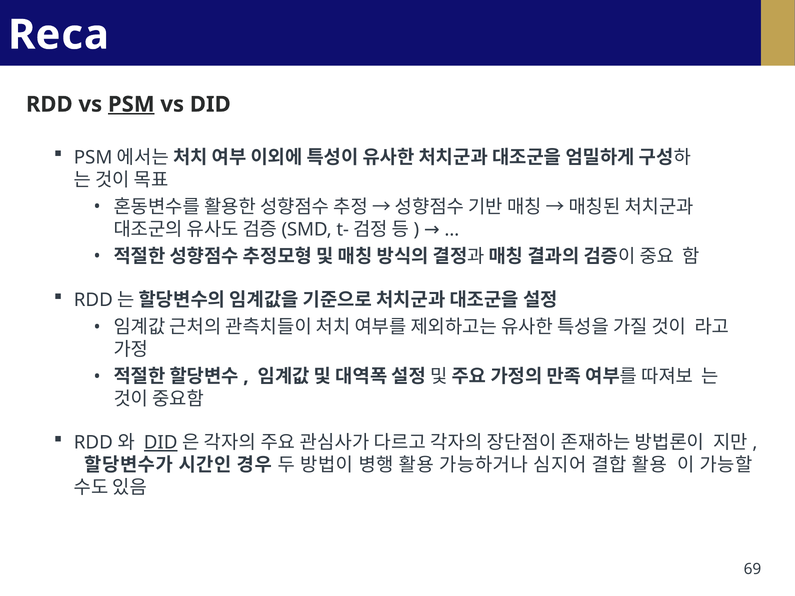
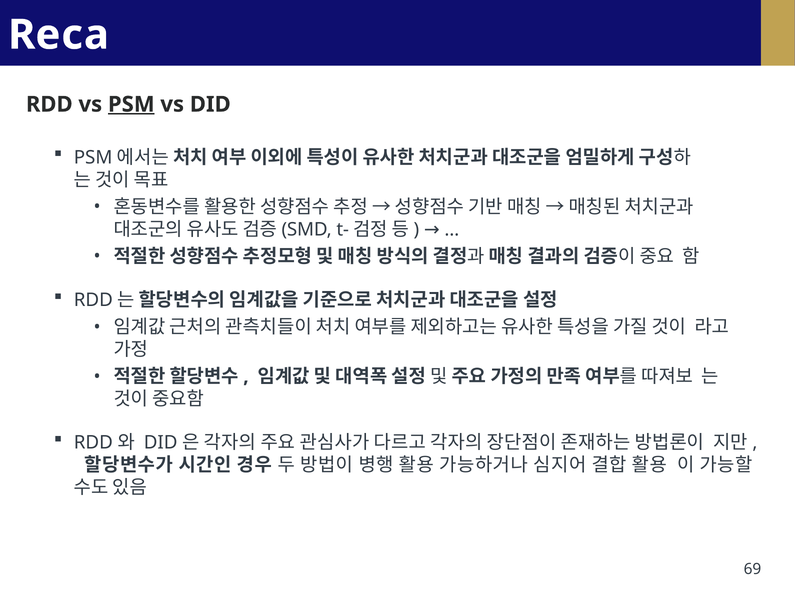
DID underline: present -> none (161, 443)
